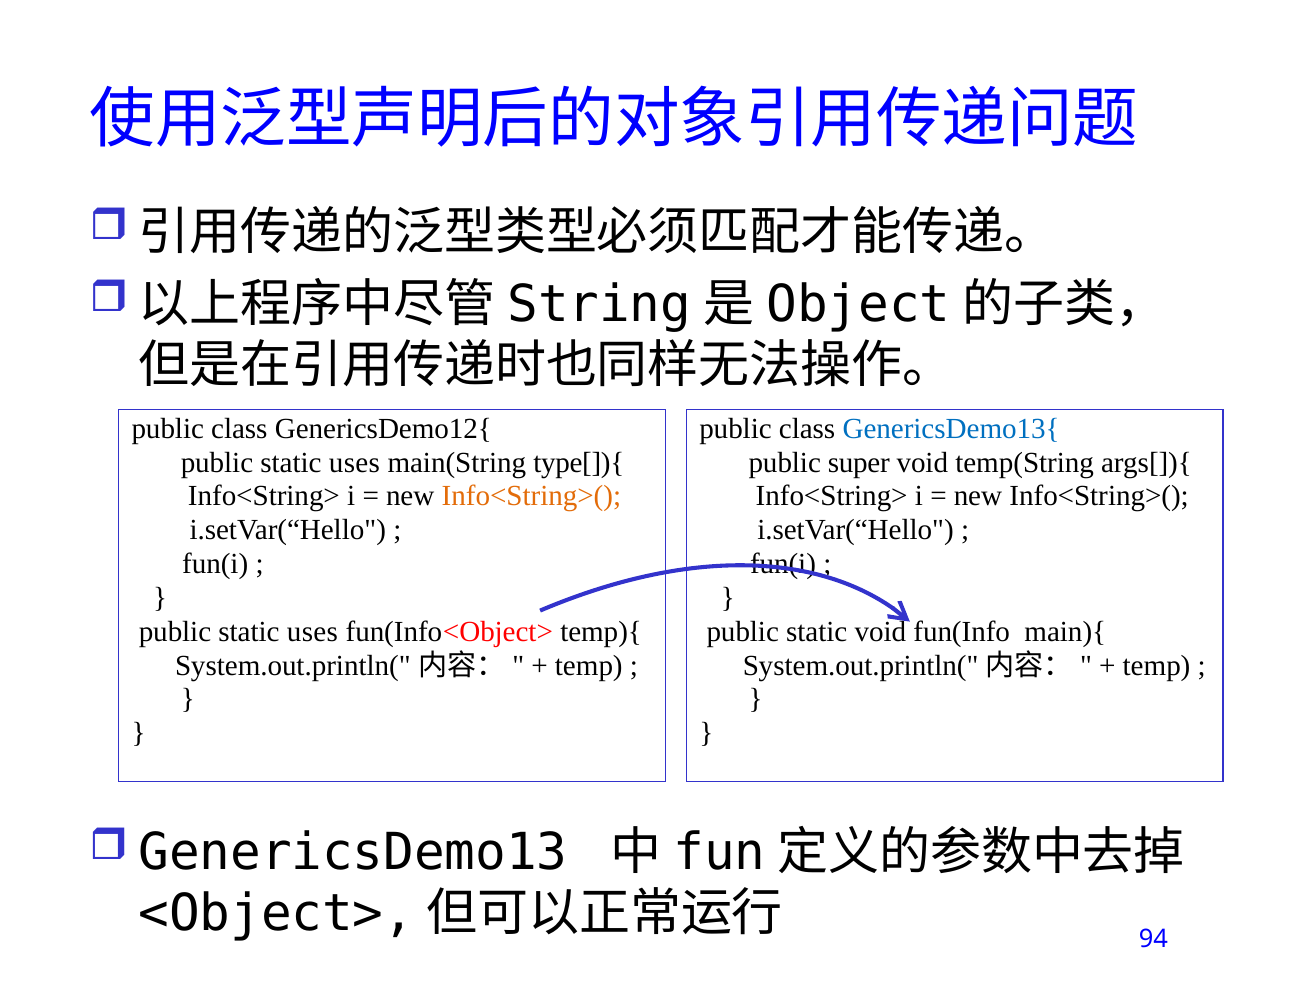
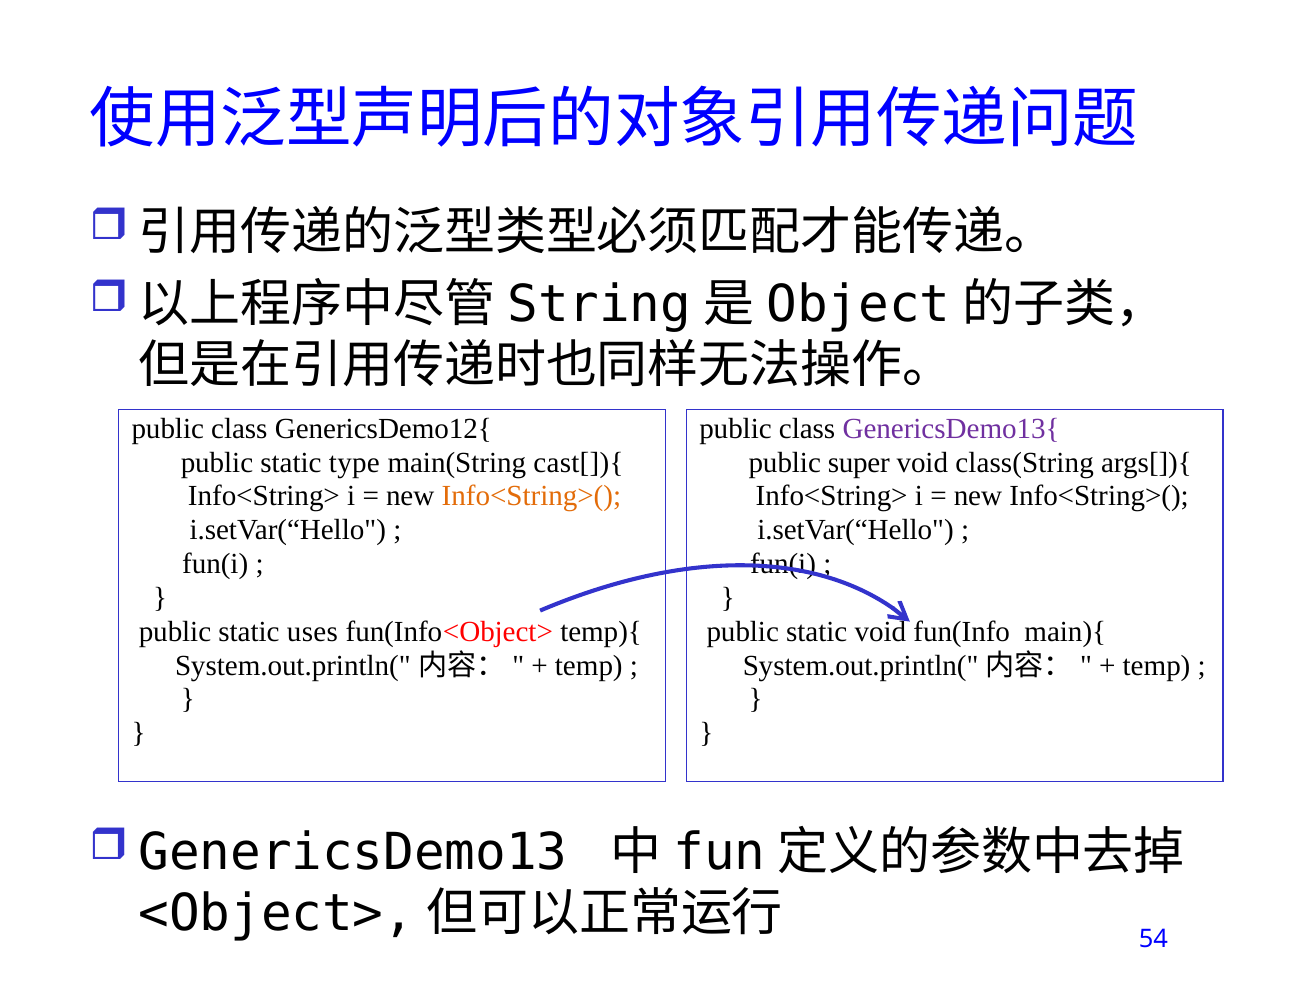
GenericsDemo13{ colour: blue -> purple (951, 428)
uses: uses -> type (354, 462)
type[]){: type[]){ -> cast[]){ (579, 462)
temp(String: temp(String -> class(String (1025, 462)
94: 94 -> 54 (1153, 938)
